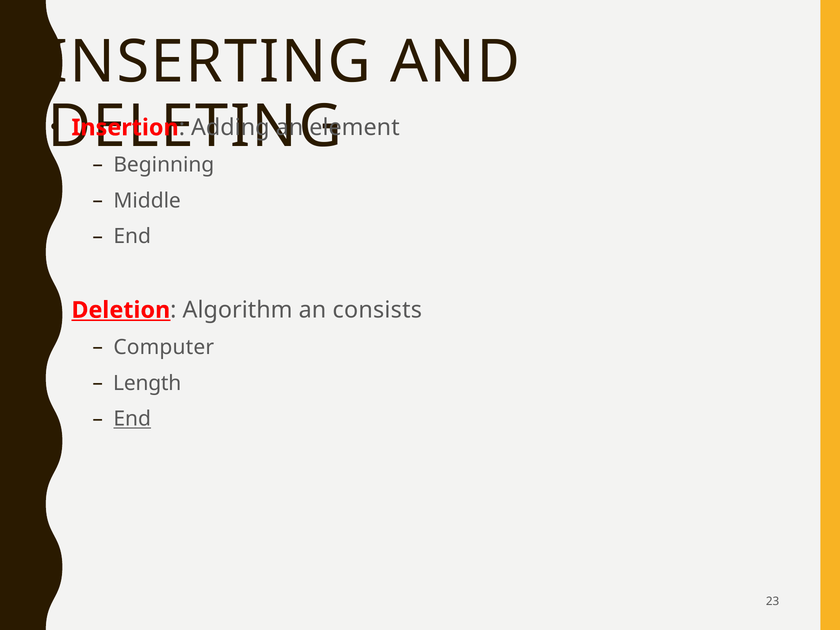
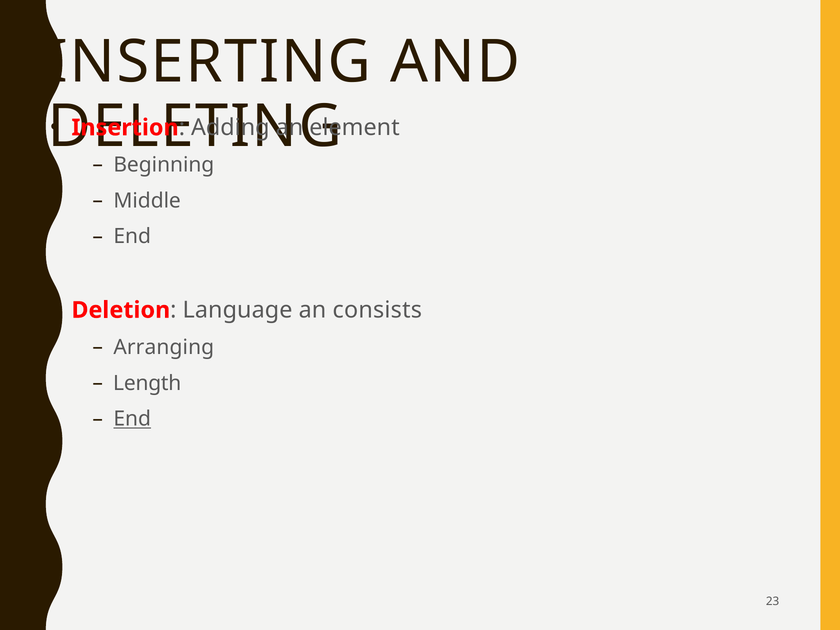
Deletion underline: present -> none (121, 310)
Algorithm: Algorithm -> Language (238, 310)
Computer: Computer -> Arranging (164, 347)
